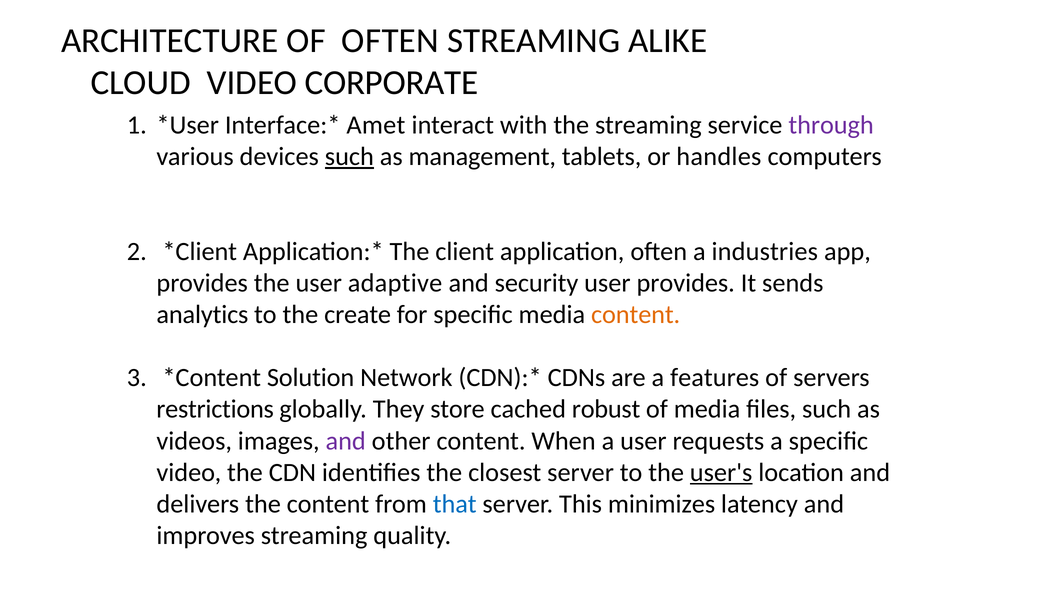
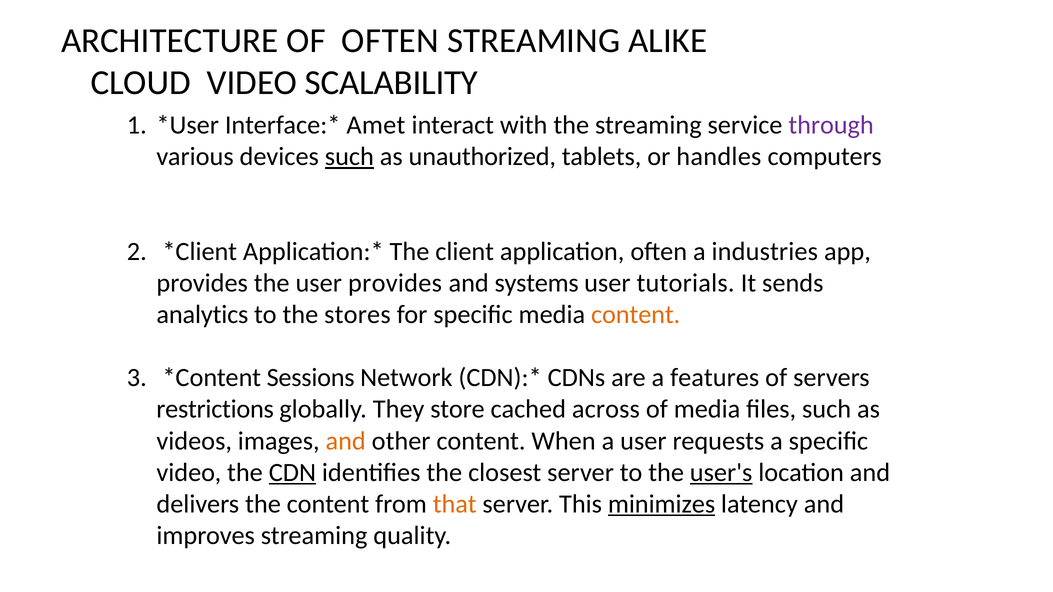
CORPORATE: CORPORATE -> SCALABILITY (392, 83)
management: management -> unauthorized (482, 157)
user adaptive: adaptive -> provides (395, 283)
security: security -> systems (537, 283)
user provides: provides -> tutorials (686, 283)
create: create -> stores (357, 315)
Solution: Solution -> Sessions (311, 378)
robust: robust -> across (606, 409)
and colour: purple -> orange (346, 441)
CDN underline: none -> present (292, 473)
that colour: blue -> orange (455, 504)
minimizes underline: none -> present (662, 504)
